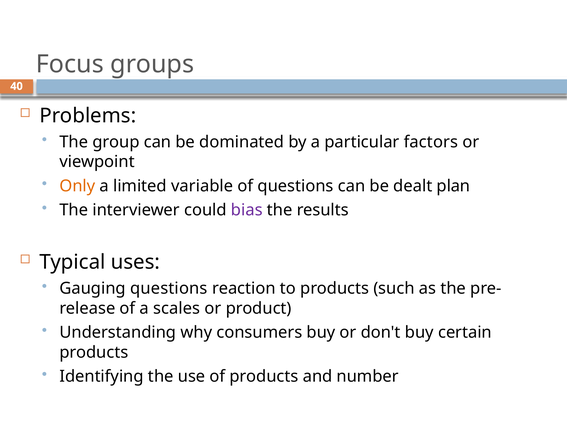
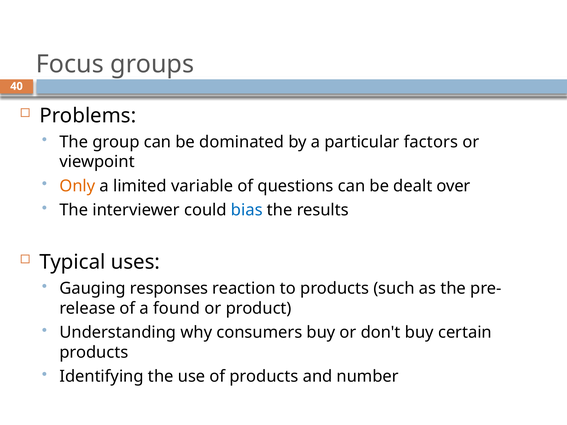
plan: plan -> over (453, 186)
bias colour: purple -> blue (247, 210)
Gauging questions: questions -> responses (169, 289)
scales: scales -> found (177, 308)
